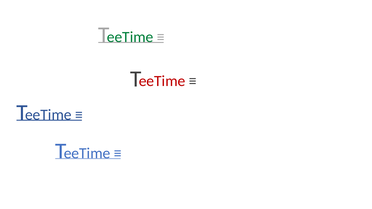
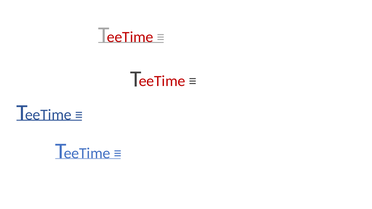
eeTime colour: green -> red (130, 37)
